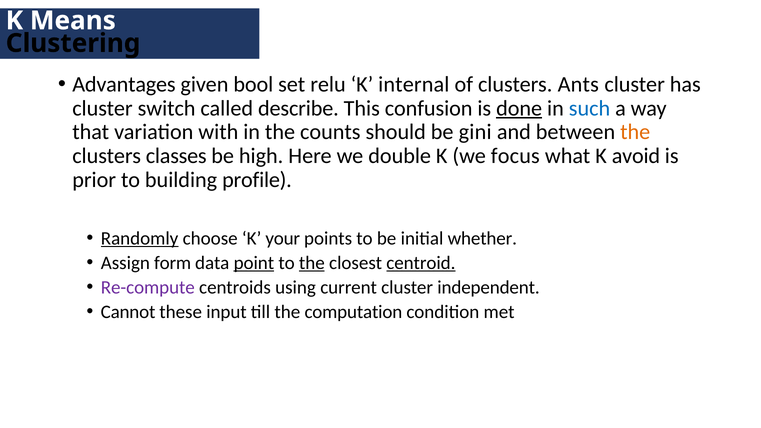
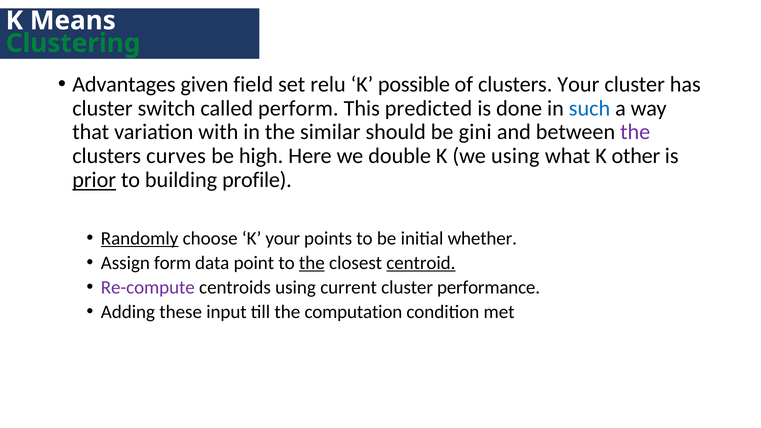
Clustering colour: black -> green (73, 43)
bool: bool -> field (253, 84)
internal: internal -> possible (414, 84)
clusters Ants: Ants -> Your (578, 84)
describe: describe -> perform (298, 108)
confusion: confusion -> predicted (429, 108)
done underline: present -> none (519, 108)
counts: counts -> similar (330, 132)
the colour: orange -> purple (635, 132)
classes: classes -> curves (176, 156)
we focus: focus -> using (515, 156)
avoid: avoid -> other (636, 156)
prior underline: none -> present (94, 180)
point underline: present -> none (254, 263)
independent: independent -> performance (489, 287)
Cannot: Cannot -> Adding (128, 312)
